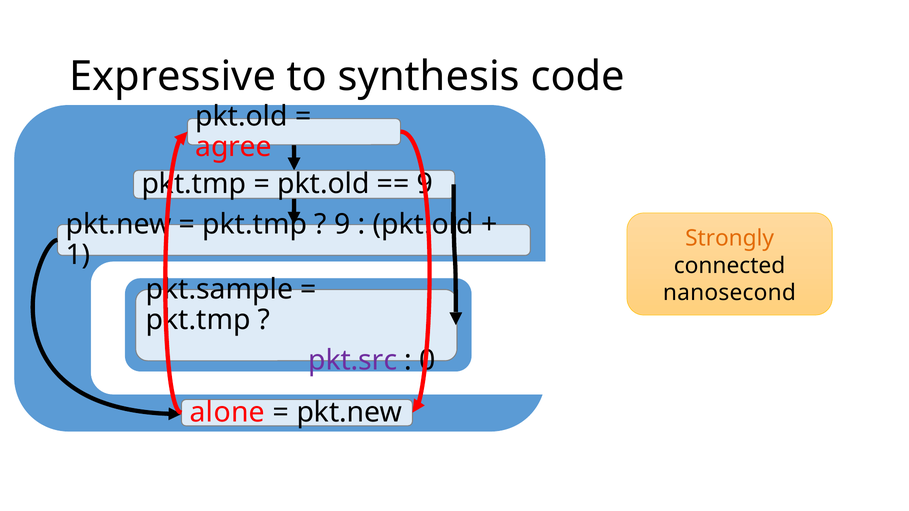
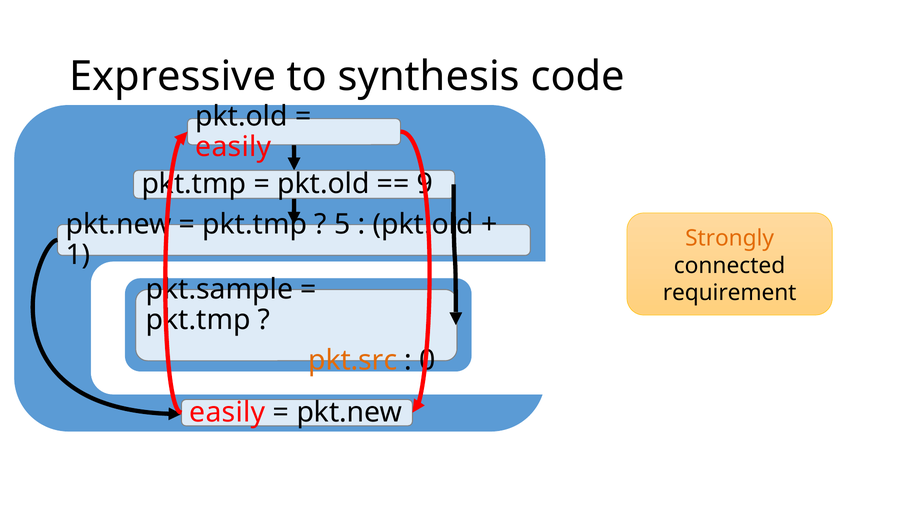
agree: agree -> easily (233, 147)
9: 9 -> 5 (342, 225)
nanosecond: nanosecond -> requirement (730, 293)
pkt.src colour: purple -> orange (353, 361)
alone: alone -> easily (227, 413)
